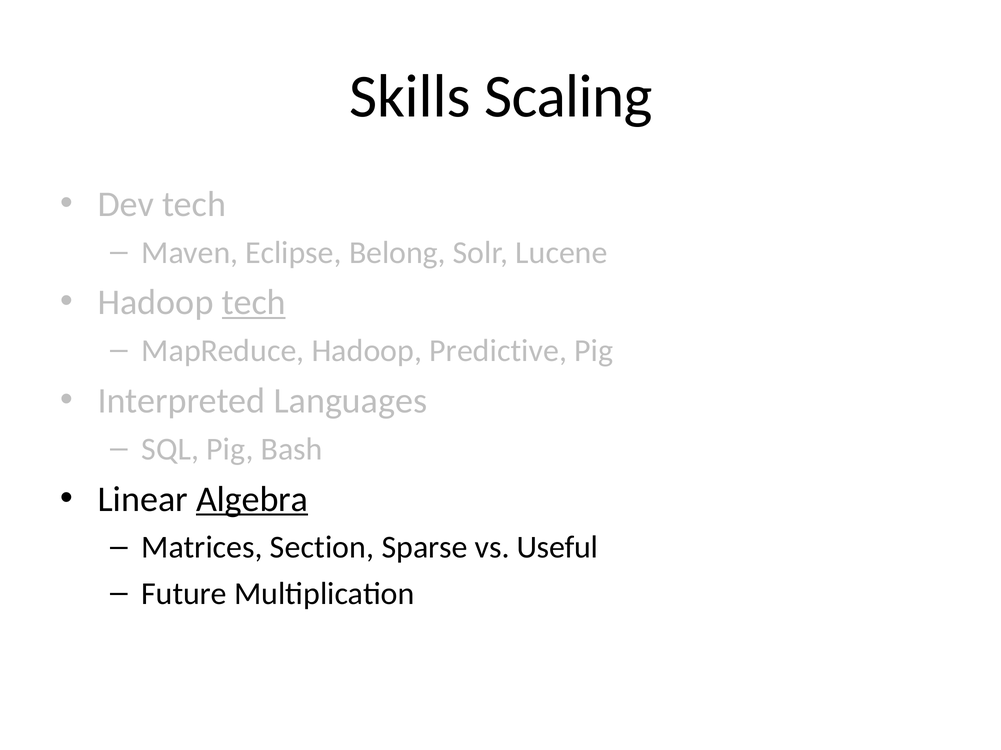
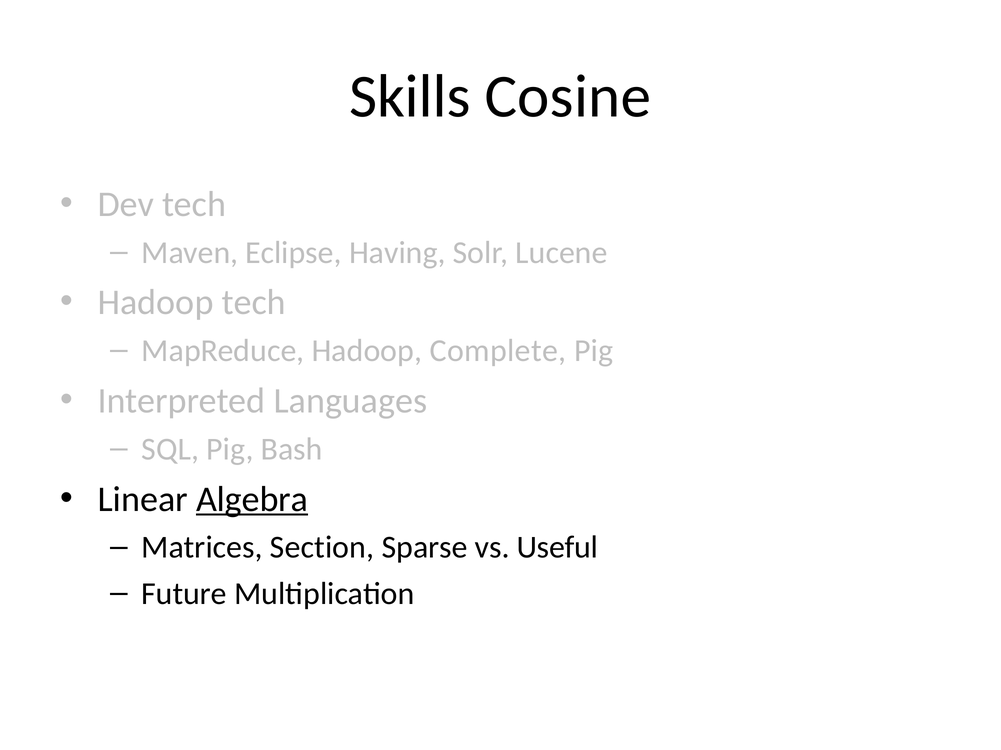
Scaling: Scaling -> Cosine (568, 97)
Belong: Belong -> Having (397, 253)
tech underline: present -> none (254, 303)
Predictive: Predictive -> Complete (498, 351)
